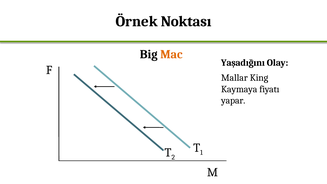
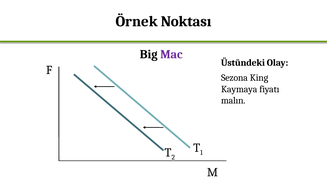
Mac colour: orange -> purple (171, 54)
Yaşadığını: Yaşadığını -> Üstündeki (243, 63)
Mallar: Mallar -> Sezona (234, 78)
yapar: yapar -> malın (233, 101)
